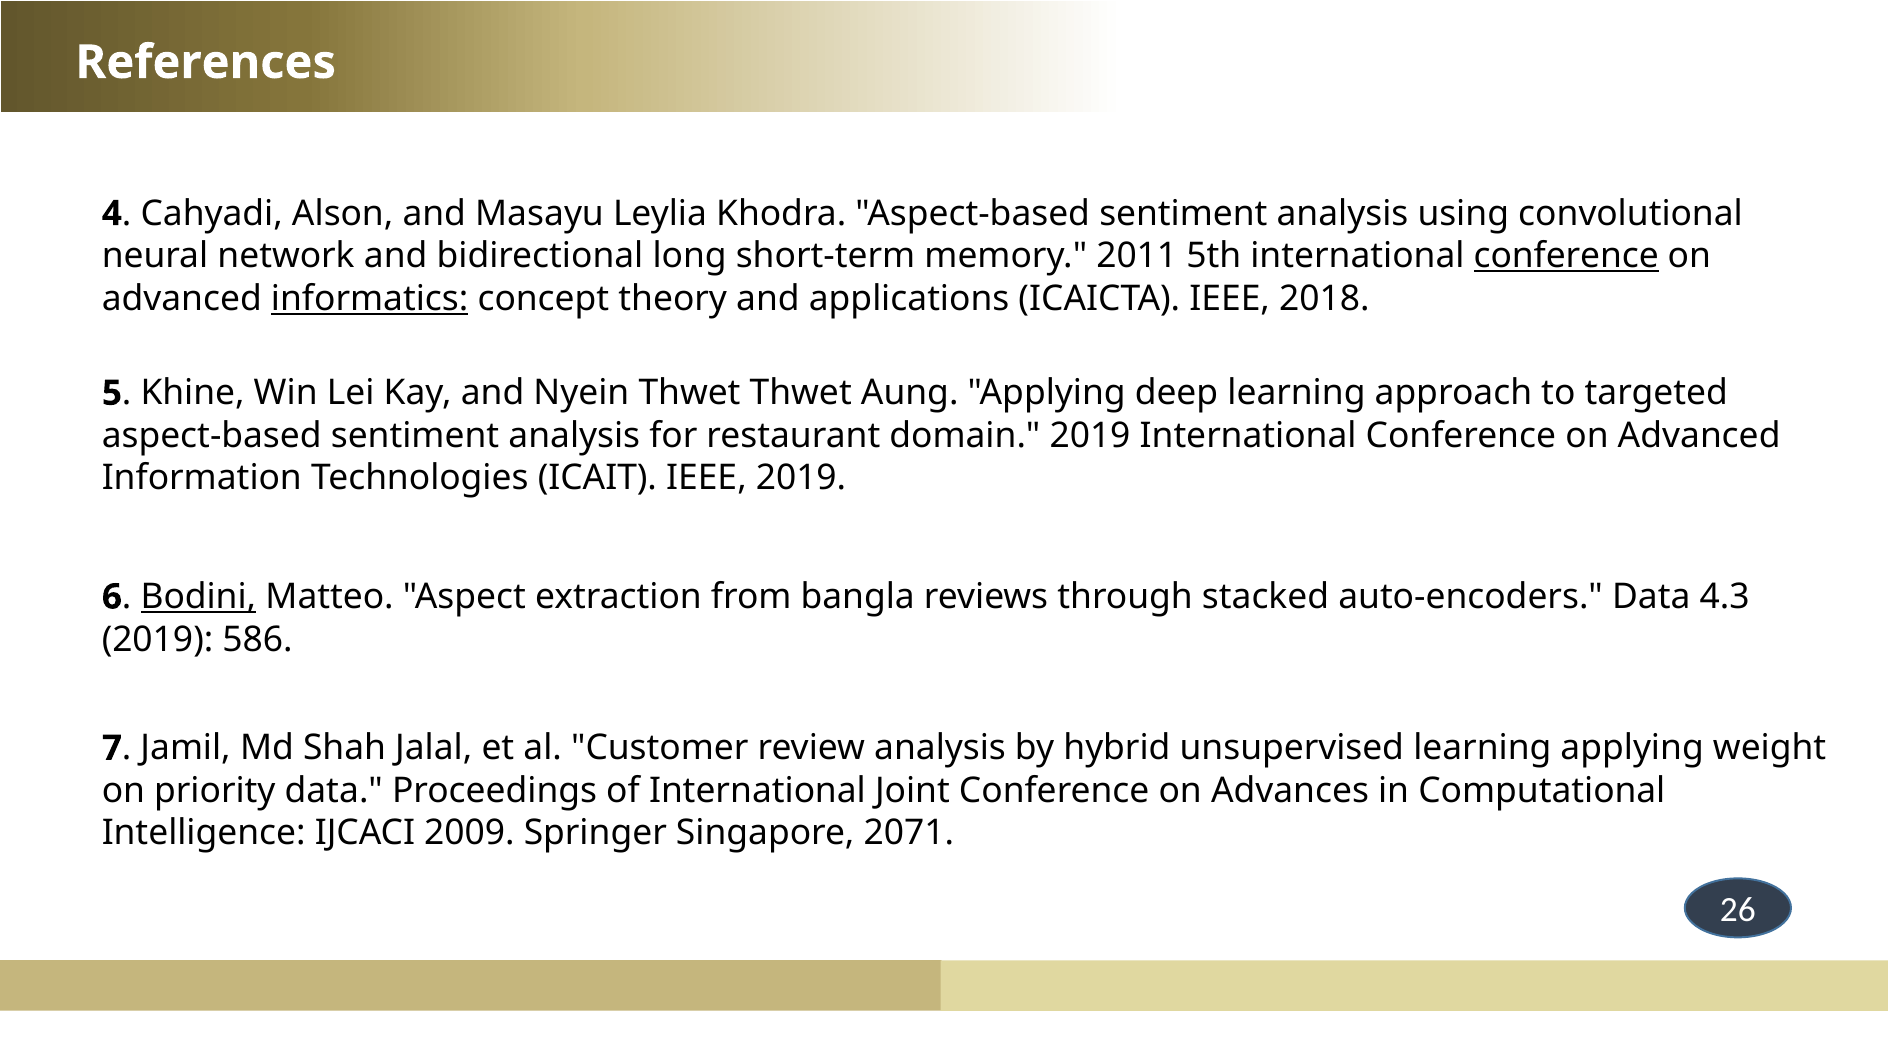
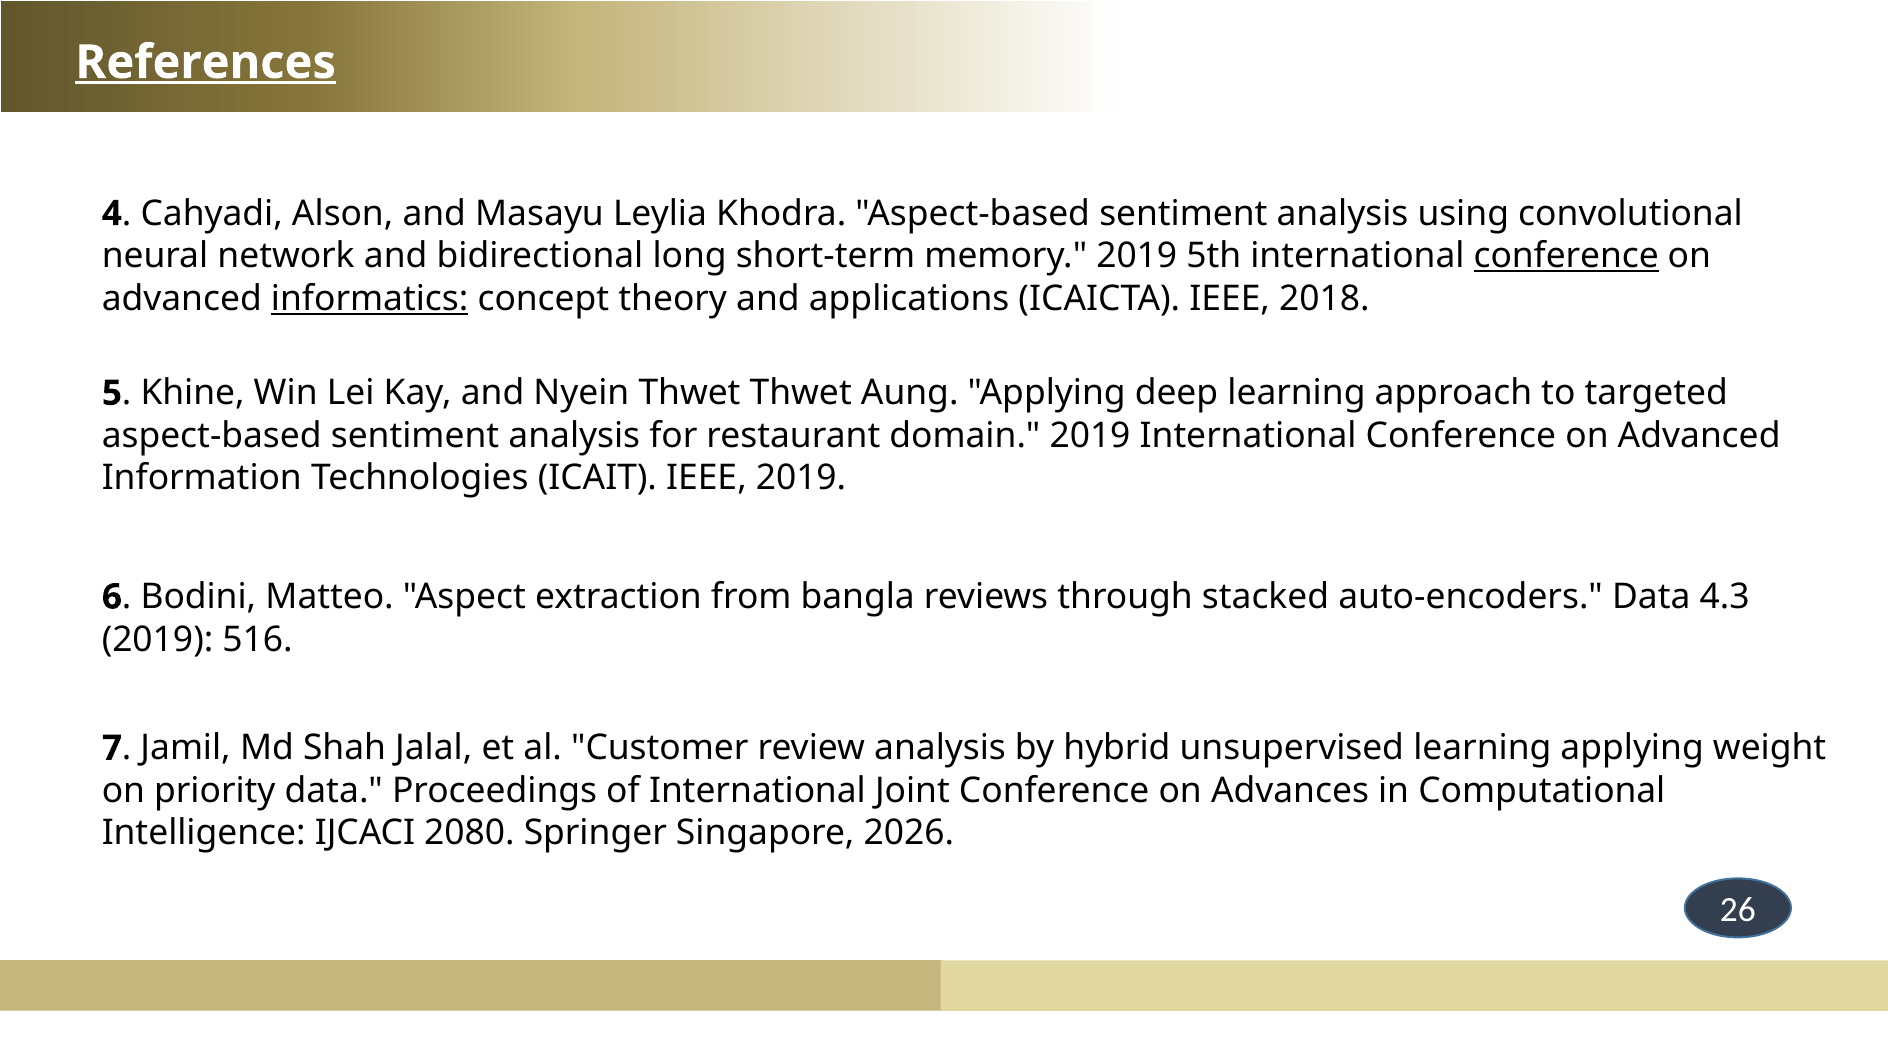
References underline: none -> present (206, 62)
memory 2011: 2011 -> 2019 (1137, 256)
Bodini underline: present -> none (198, 597)
586: 586 -> 516 (258, 639)
2009: 2009 -> 2080 (469, 833)
2071: 2071 -> 2026 (909, 833)
